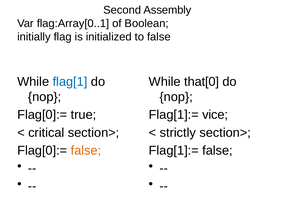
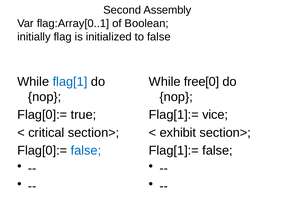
that[0: that[0 -> free[0 (202, 82)
strictly: strictly -> exhibit (178, 133)
false colour: orange -> blue (86, 151)
